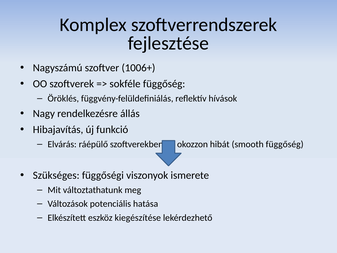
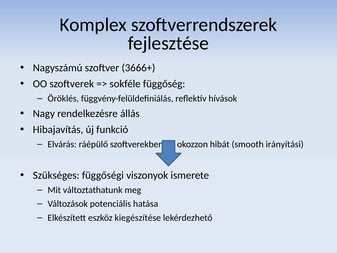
1006+: 1006+ -> 3666+ (138, 68)
smooth függőség: függőség -> irányítási (285, 144)
